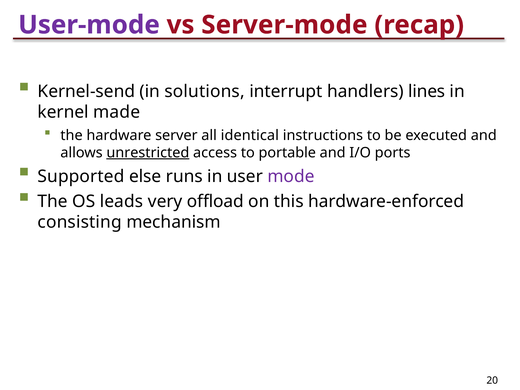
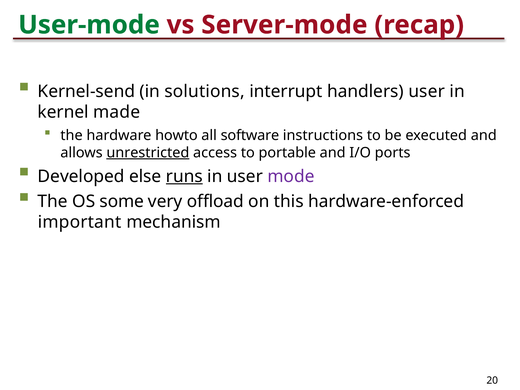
User-mode colour: purple -> green (89, 25)
handlers lines: lines -> user (427, 91)
server: server -> howto (176, 135)
identical: identical -> software (250, 135)
Supported: Supported -> Developed (81, 176)
runs underline: none -> present (184, 176)
leads: leads -> some (122, 201)
consisting: consisting -> important (80, 222)
